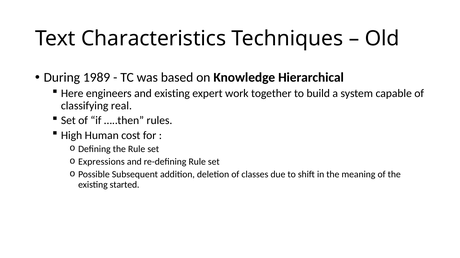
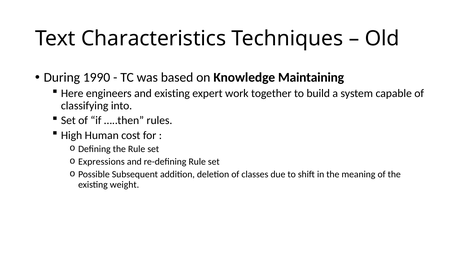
1989: 1989 -> 1990 (97, 78)
Hierarchical: Hierarchical -> Maintaining (311, 78)
real: real -> into (122, 106)
started: started -> weight (124, 185)
